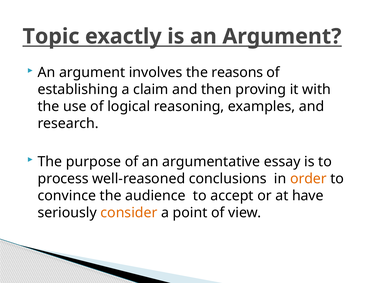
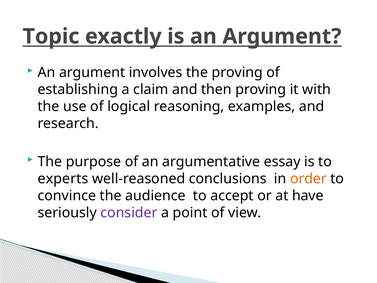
the reasons: reasons -> proving (237, 72)
process: process -> experts (63, 178)
consider colour: orange -> purple (129, 212)
